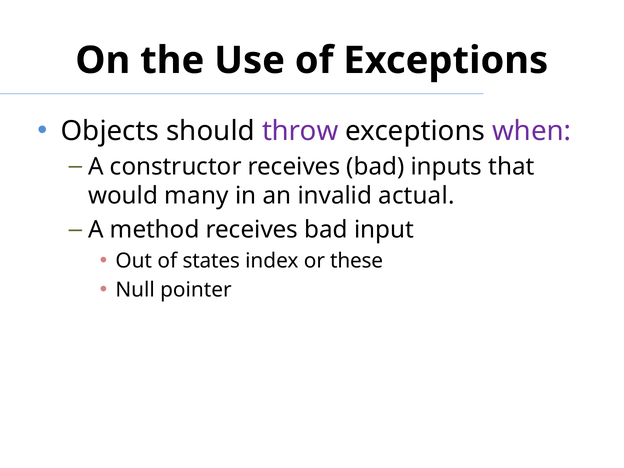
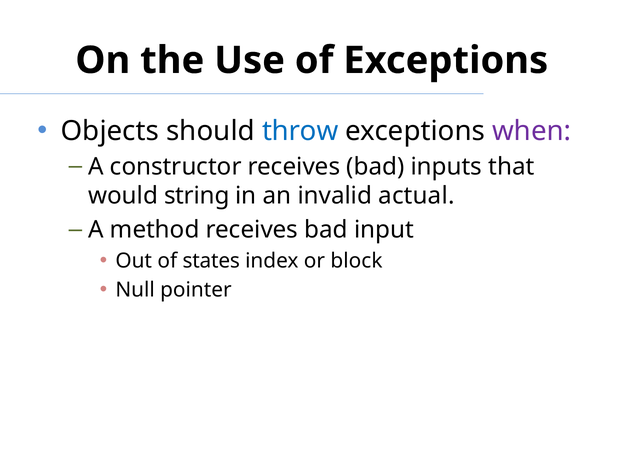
throw colour: purple -> blue (300, 131)
many: many -> string (197, 196)
these: these -> block (356, 261)
